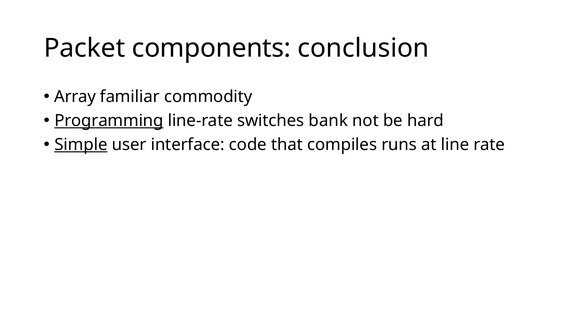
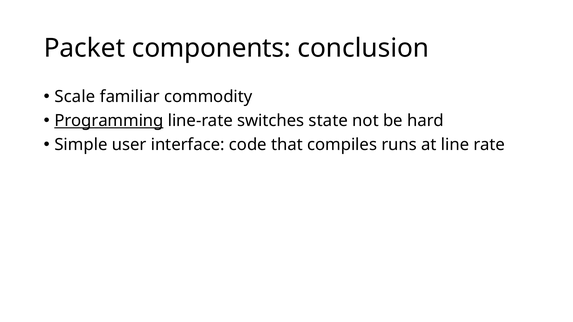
Array: Array -> Scale (75, 97)
bank: bank -> state (328, 121)
Simple underline: present -> none (81, 145)
